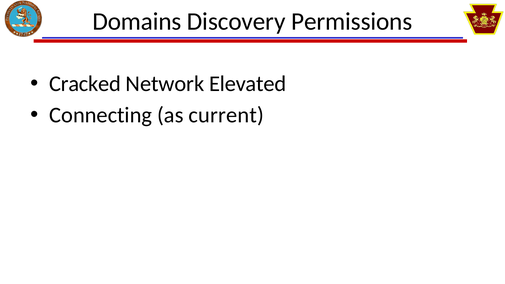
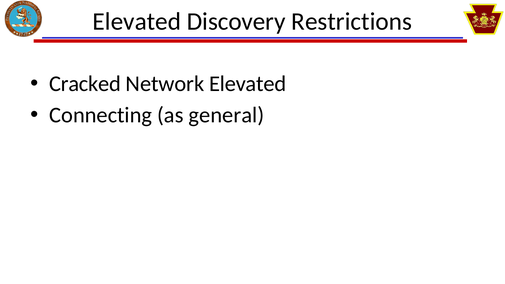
Domains: Domains -> Elevated (137, 22)
Permissions: Permissions -> Restrictions (352, 22)
current: current -> general (226, 115)
